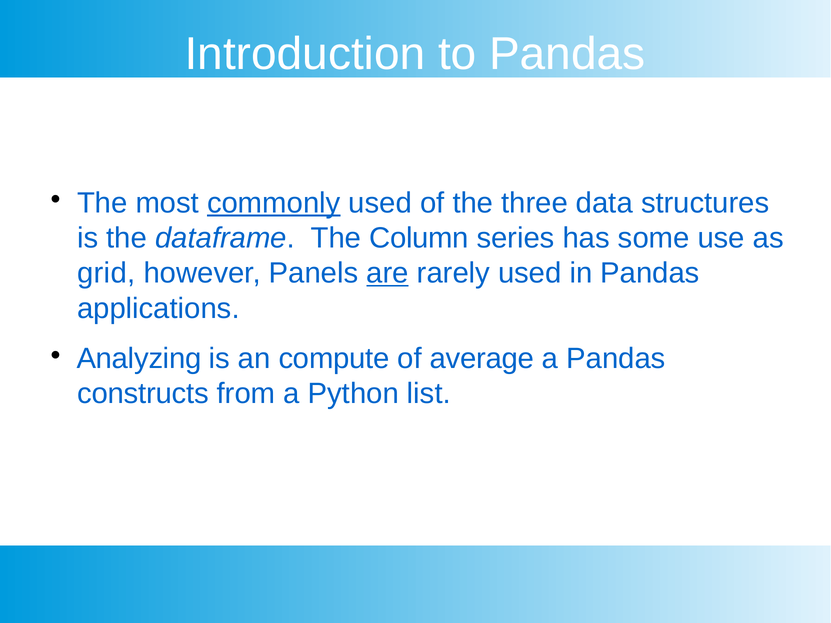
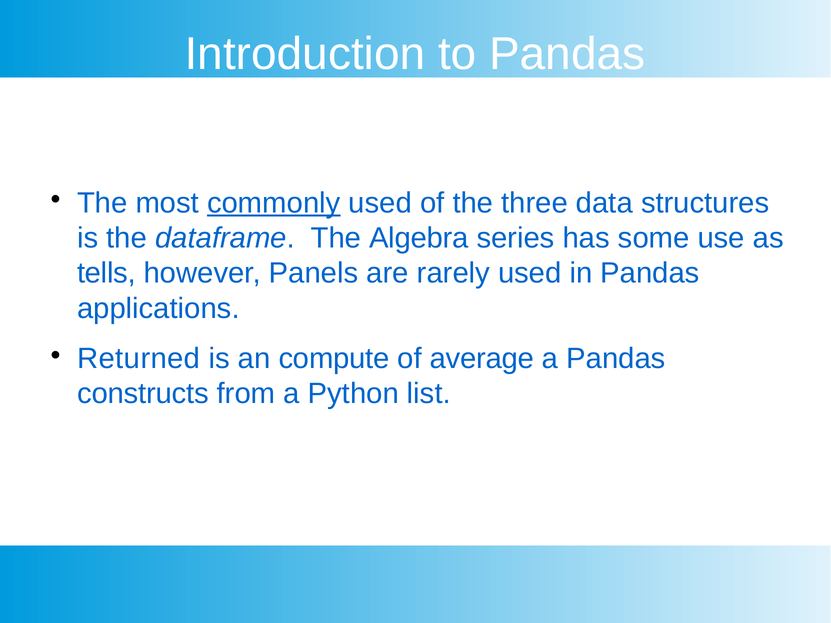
Column: Column -> Algebra (419, 238)
grid: grid -> tells (107, 273)
are underline: present -> none (388, 273)
Analyzing: Analyzing -> Returned (139, 359)
